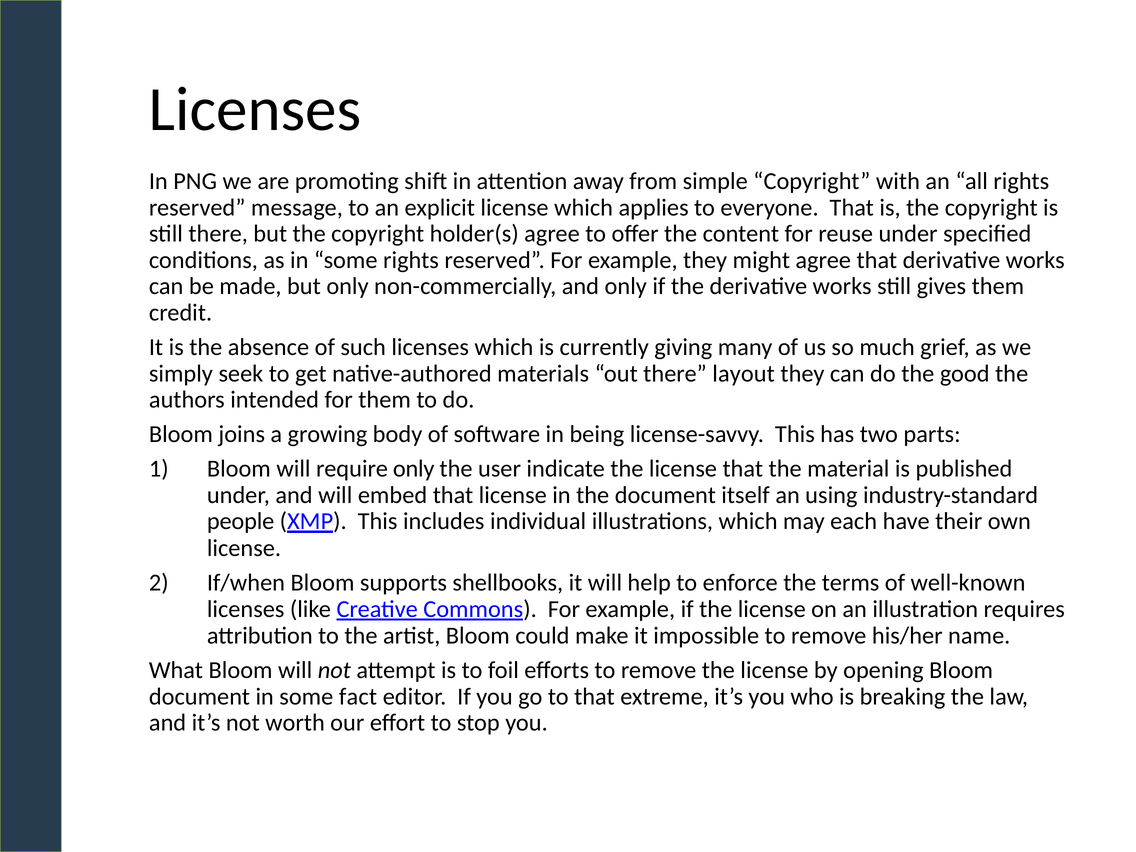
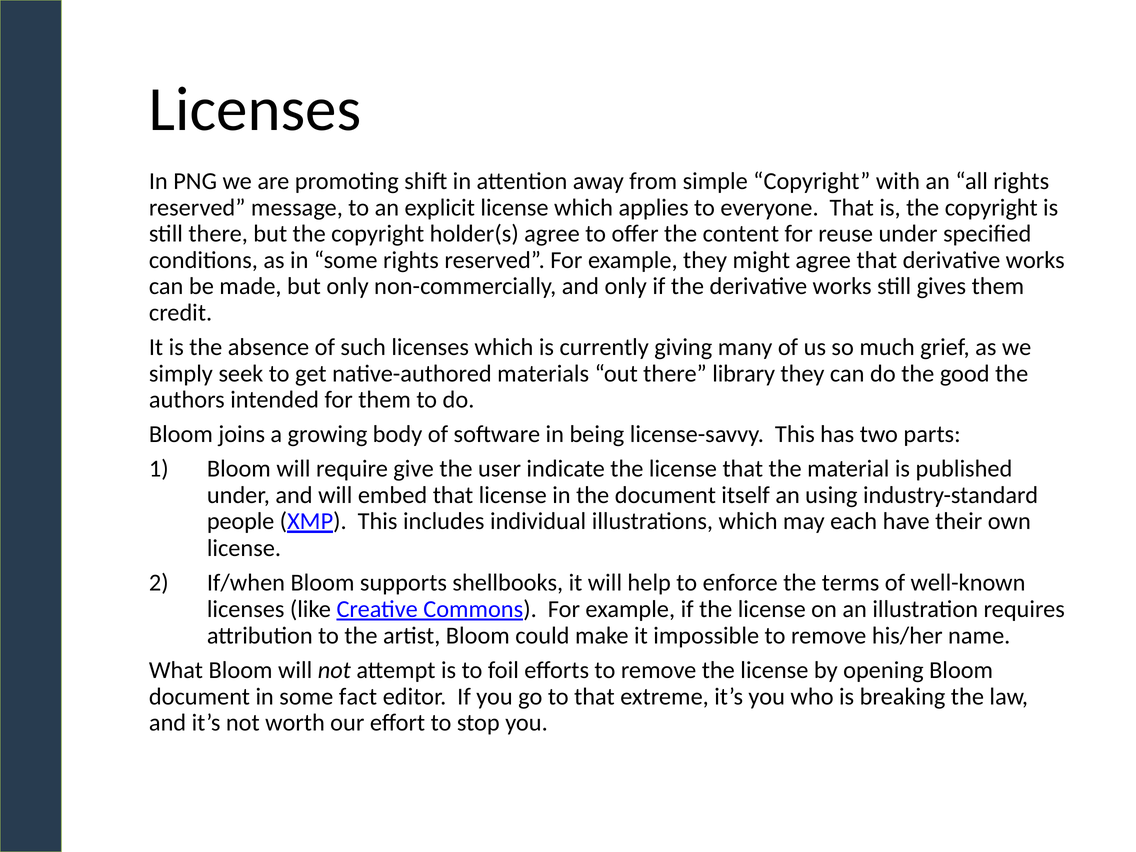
layout: layout -> library (744, 373)
require only: only -> give (414, 469)
